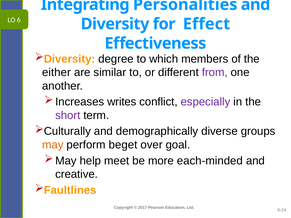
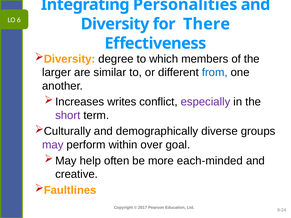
Effect: Effect -> There (207, 24)
either: either -> larger (57, 73)
from colour: purple -> blue (215, 73)
may colour: orange -> purple (53, 145)
beget: beget -> within (123, 145)
meet: meet -> often (117, 161)
